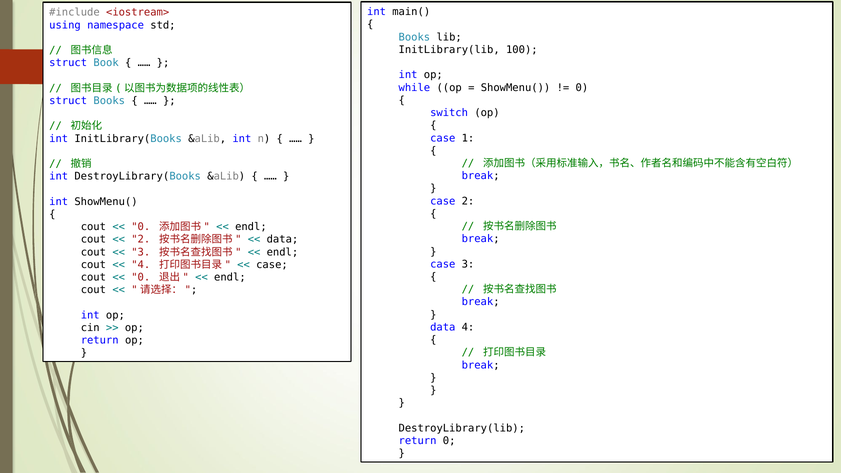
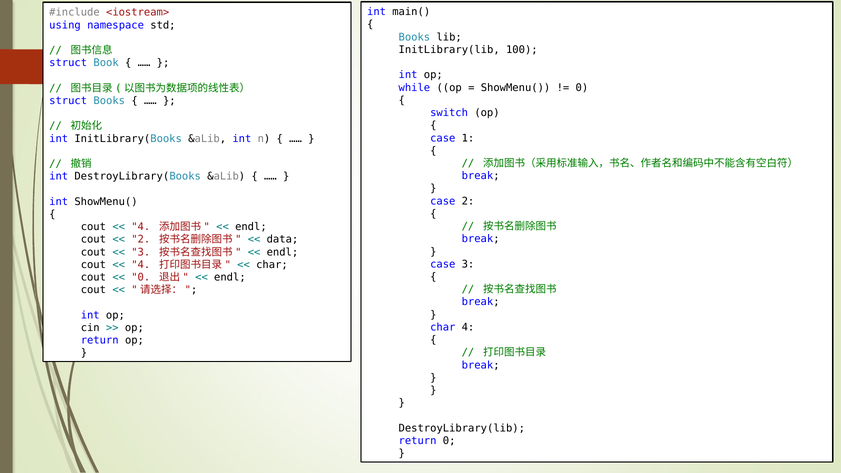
0: 0 -> 4 (141, 227)
case: case -> char (272, 265)
data: data -> char (443, 327)
